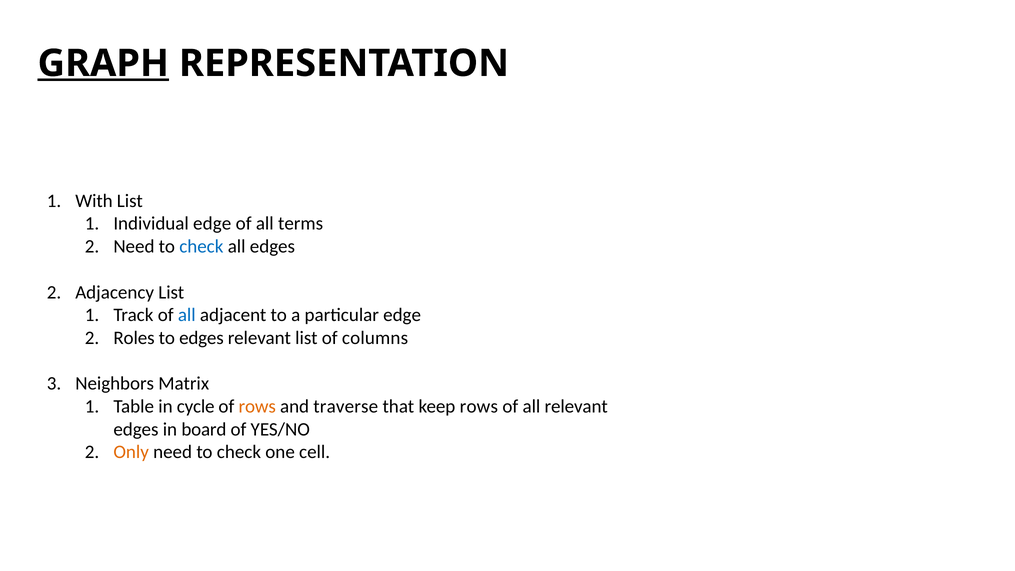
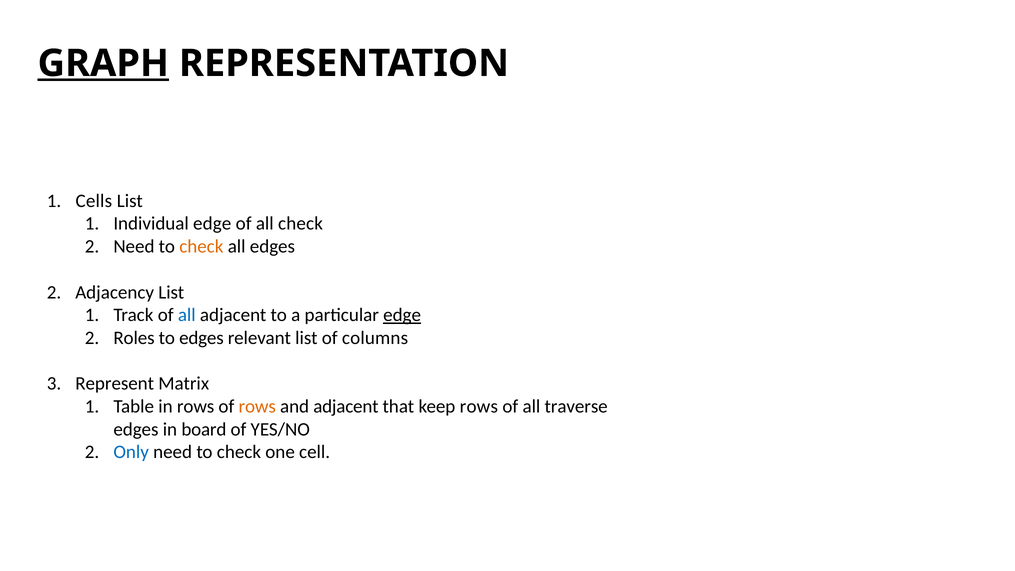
With: With -> Cells (94, 201)
all terms: terms -> check (300, 224)
check colour: blue -> orange (201, 247)
edge underline: none -> present (402, 315)
Neighbors: Neighbors -> Represent (115, 384)
in cycle: cycle -> rows (196, 406)
and traverse: traverse -> adjacent (346, 406)
all relevant: relevant -> traverse (576, 406)
Only colour: orange -> blue (131, 452)
